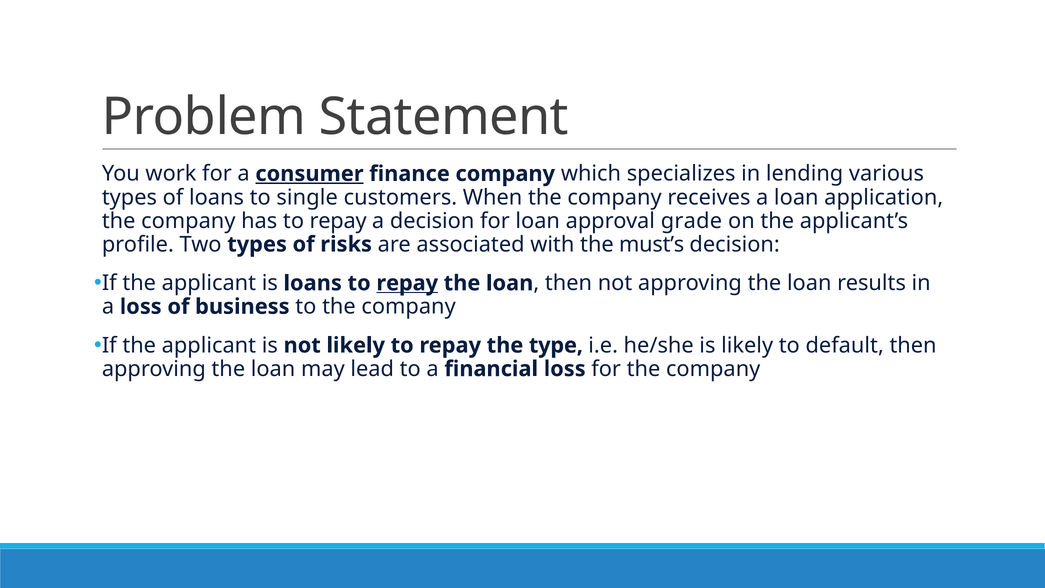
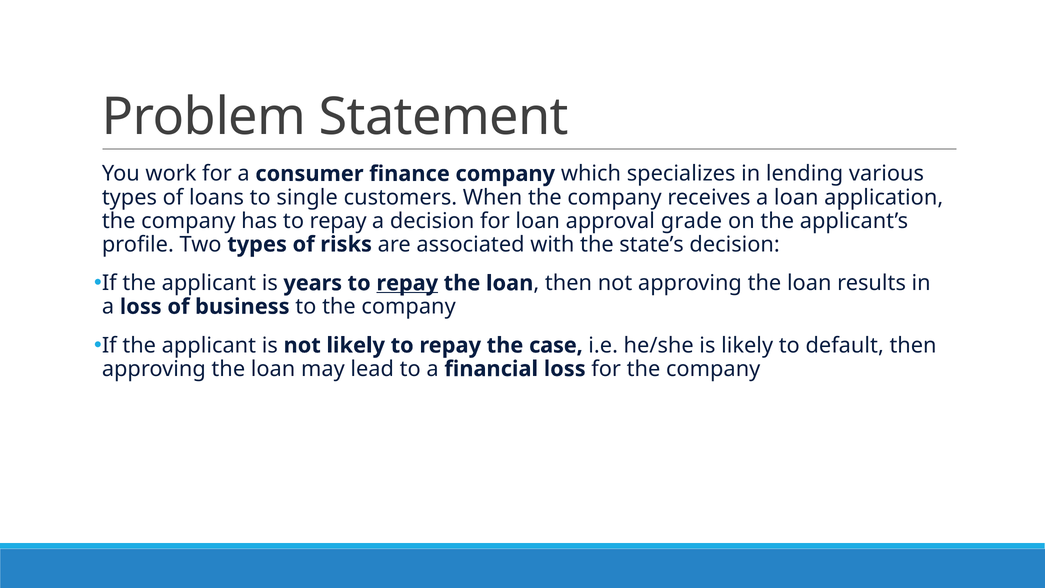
consumer underline: present -> none (309, 174)
must’s: must’s -> state’s (652, 244)
is loans: loans -> years (313, 283)
type: type -> case (556, 345)
